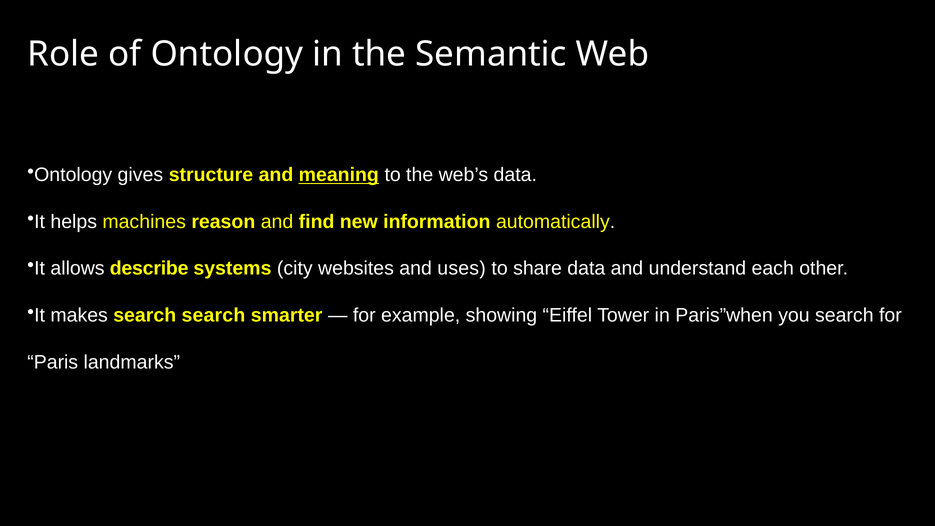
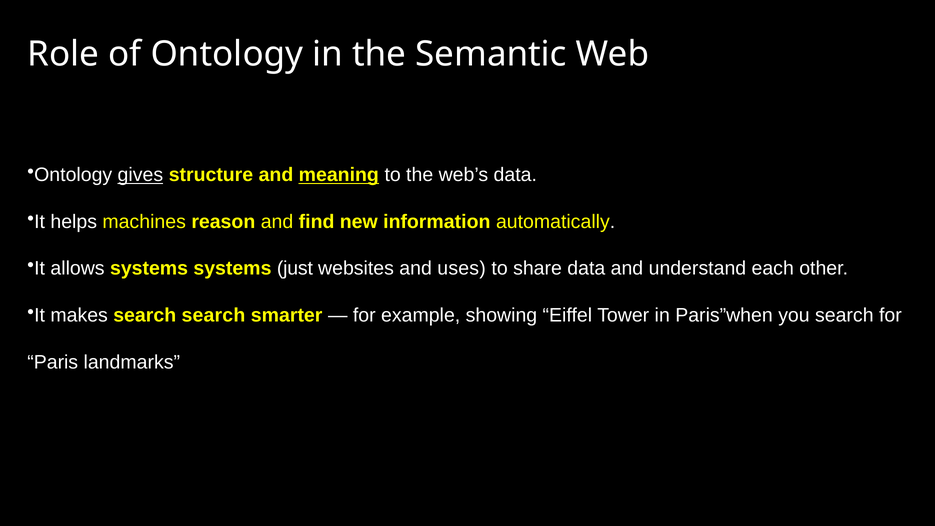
gives underline: none -> present (140, 175)
allows describe: describe -> systems (149, 269)
city: city -> just (295, 269)
